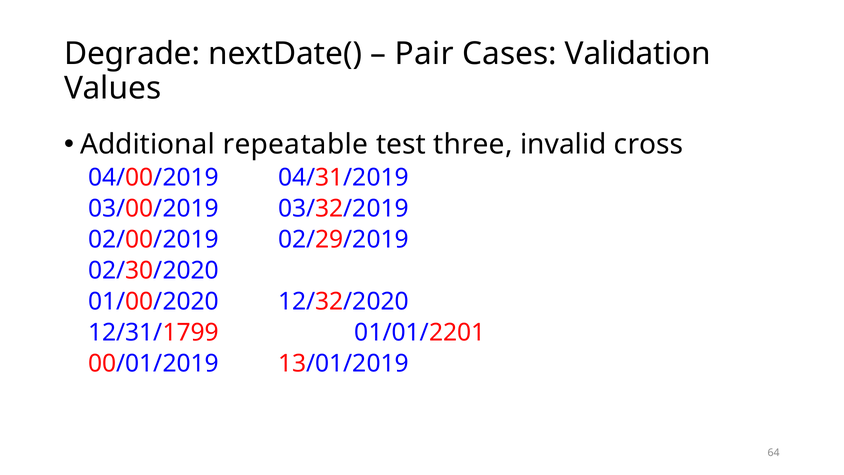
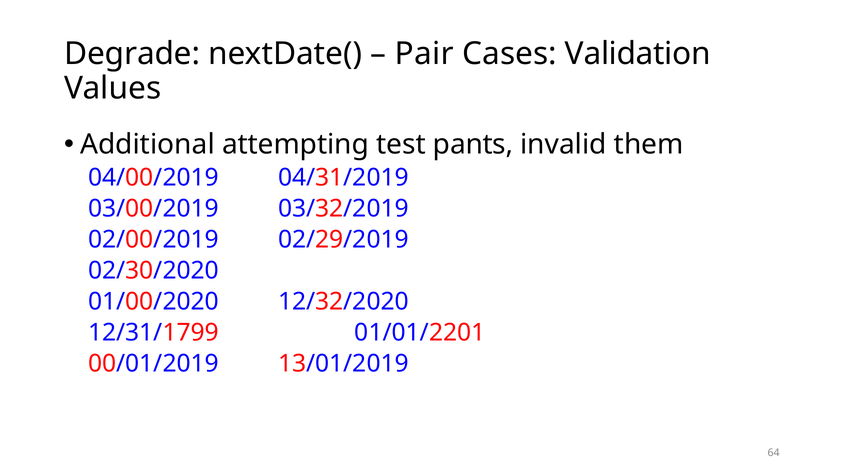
repeatable: repeatable -> attempting (296, 145)
three: three -> pants (473, 145)
cross: cross -> them (649, 145)
